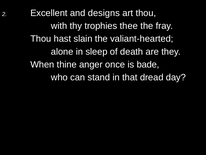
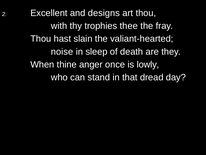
alone: alone -> noise (62, 51)
bade: bade -> lowly (148, 64)
